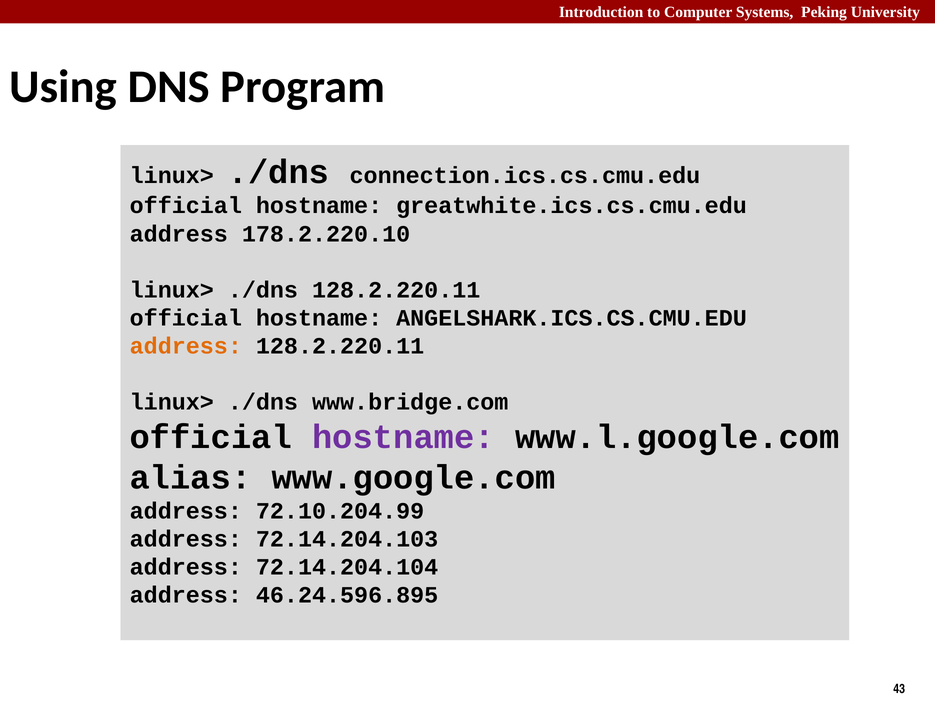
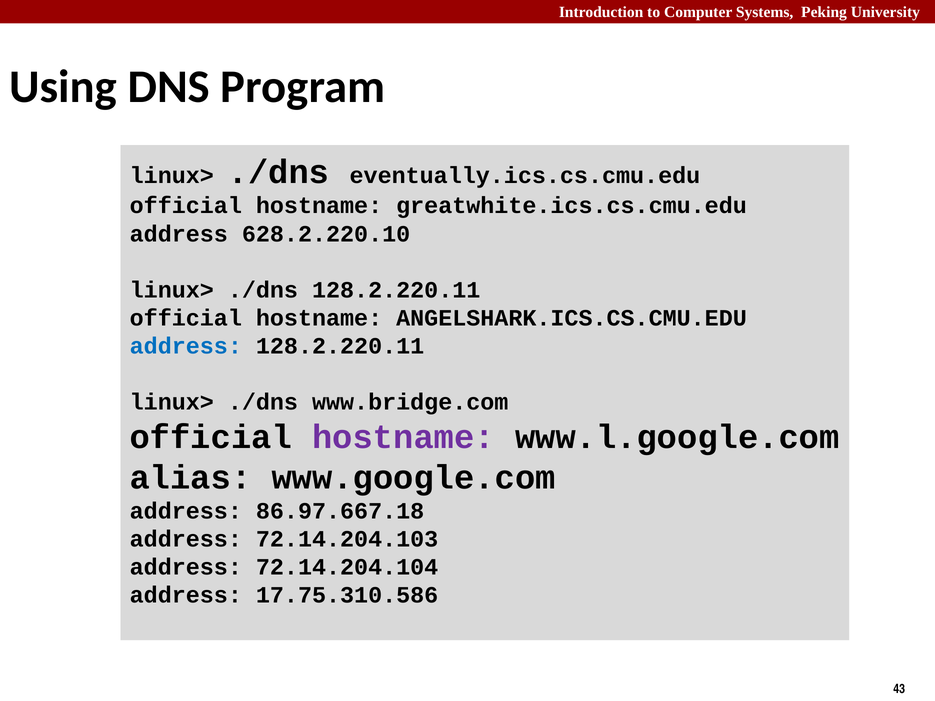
connection.ics.cs.cmu.edu: connection.ics.cs.cmu.edu -> eventually.ics.cs.cmu.edu (525, 176)
178.2.220.10: 178.2.220.10 -> 628.2.220.10 (326, 234)
address colour: orange -> blue (186, 346)
72.10.204.99: 72.10.204.99 -> 86.97.667.18 (340, 511)
46.24.596.895: 46.24.596.895 -> 17.75.310.586 (347, 595)
